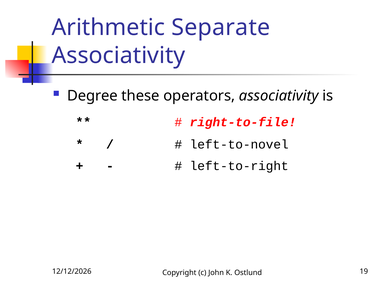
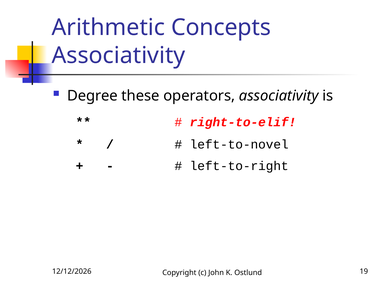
Separate: Separate -> Concepts (221, 28)
right-to-file: right-to-file -> right-to-elif (243, 122)
